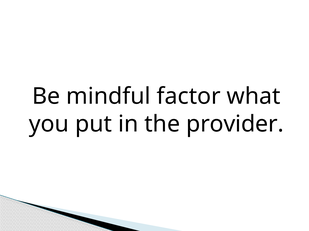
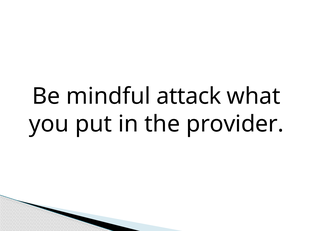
factor: factor -> attack (189, 97)
